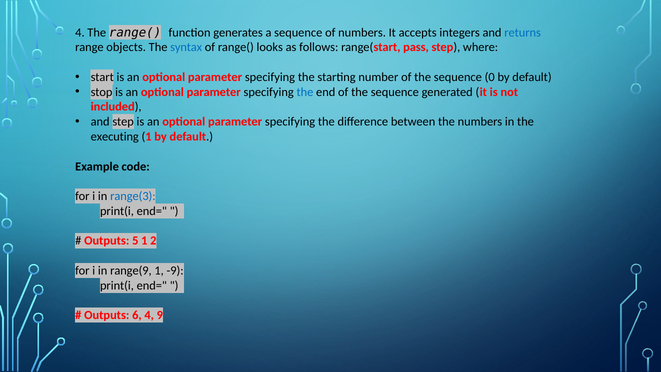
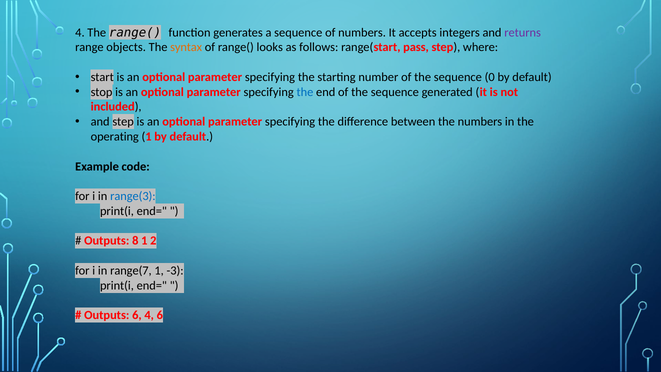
returns colour: blue -> purple (523, 32)
syntax colour: blue -> orange (186, 47)
executing: executing -> operating (115, 137)
5: 5 -> 8 (135, 241)
range(9: range(9 -> range(7 (131, 270)
-9: -9 -> -3 (175, 270)
4 9: 9 -> 6 (160, 315)
